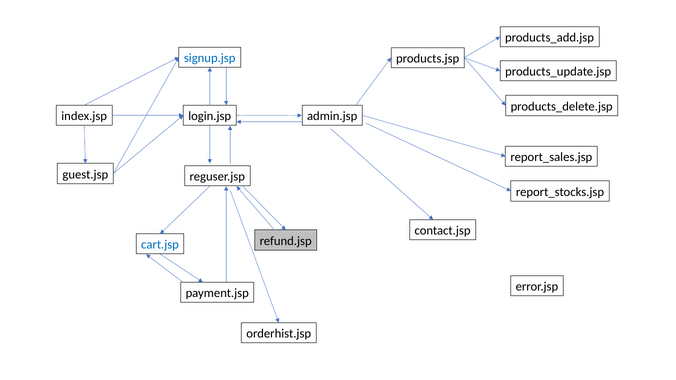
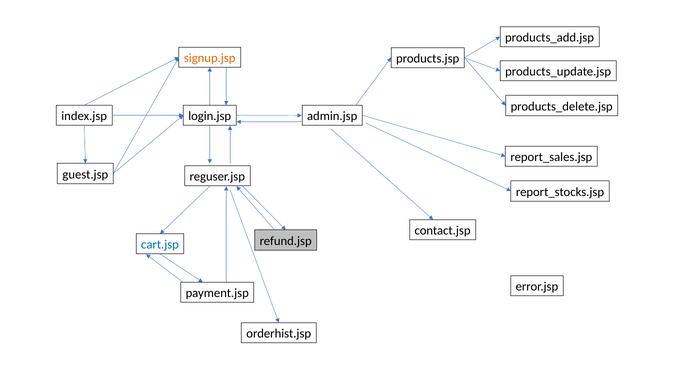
signup.jsp colour: blue -> orange (210, 58)
